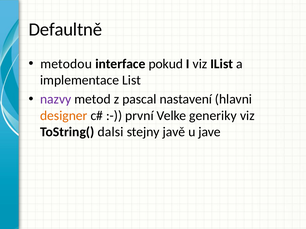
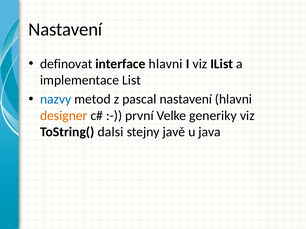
Defaultně: Defaultně -> Nastavení (65, 29)
metodou: metodou -> definovat (66, 64)
interface pokud: pokud -> hlavni (166, 64)
nazvy colour: purple -> blue (56, 99)
jave: jave -> java (210, 132)
